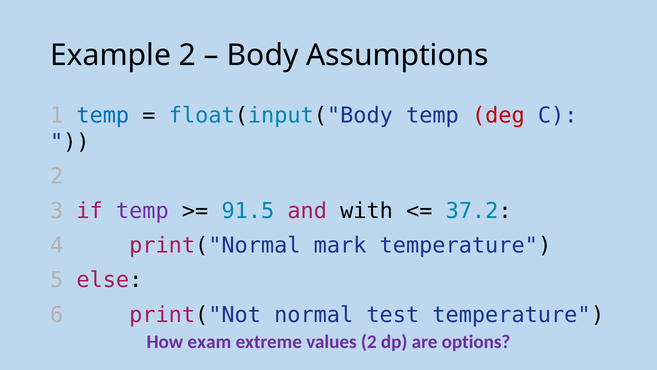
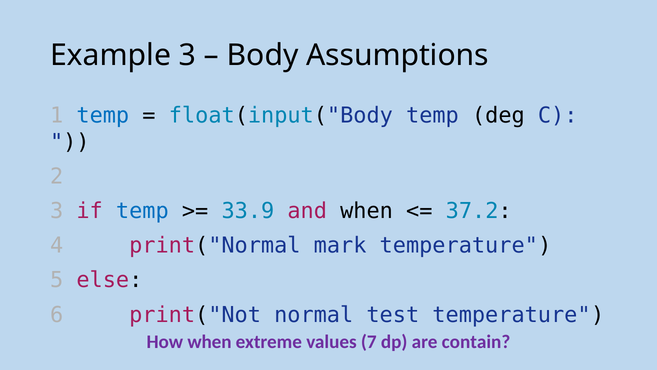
Example 2: 2 -> 3 (188, 55)
deg colour: red -> black (498, 116)
temp colour: purple -> blue (142, 211)
91.5: 91.5 -> 33.9 (248, 211)
and with: with -> when (367, 211)
How exam: exam -> when (209, 341)
values 2: 2 -> 7 (369, 341)
options: options -> contain (476, 341)
